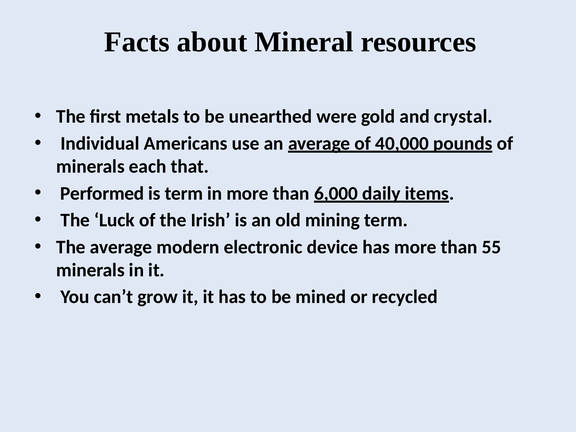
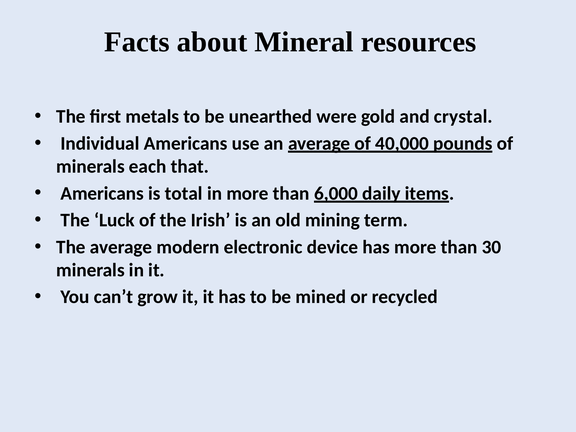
Performed: Performed -> Americans (102, 193)
is term: term -> total (184, 193)
55: 55 -> 30 (492, 247)
